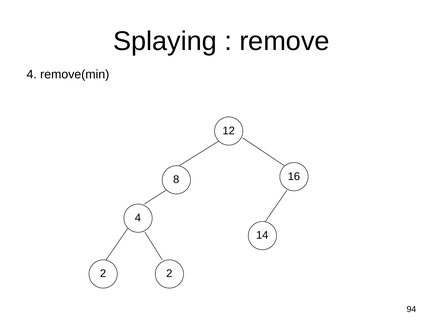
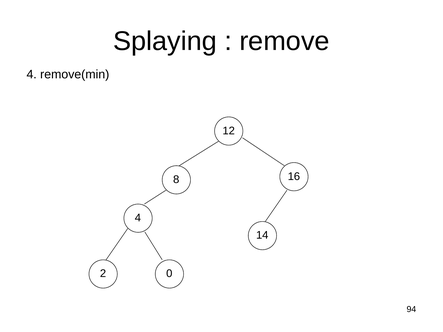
2 2: 2 -> 0 (169, 274)
